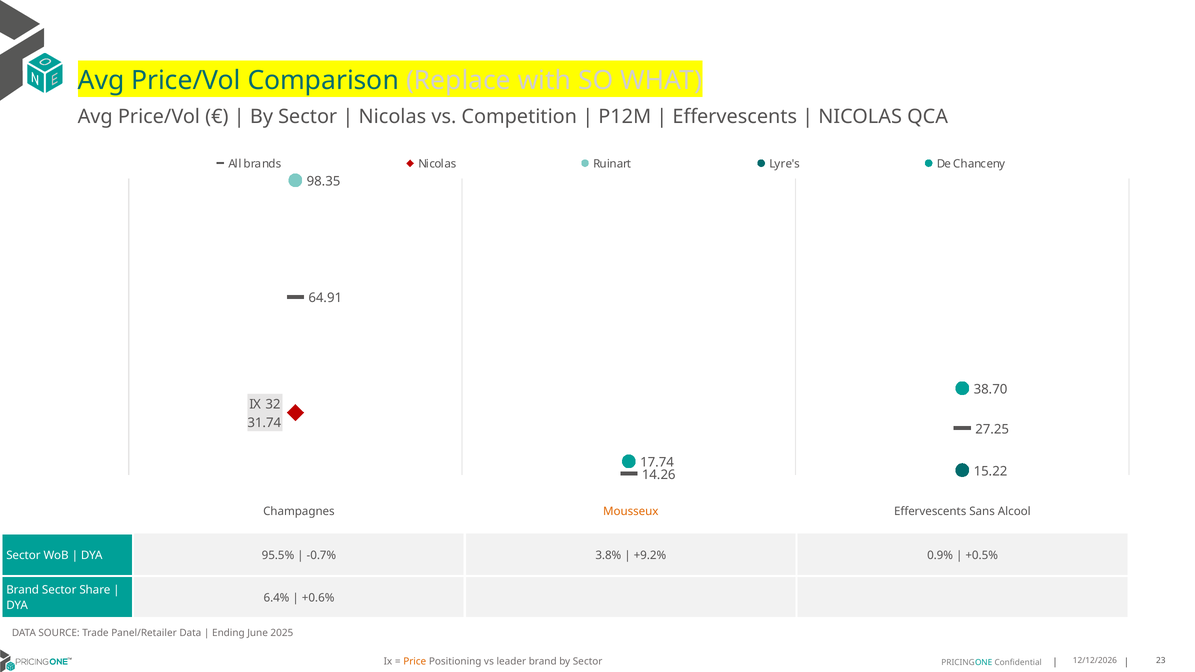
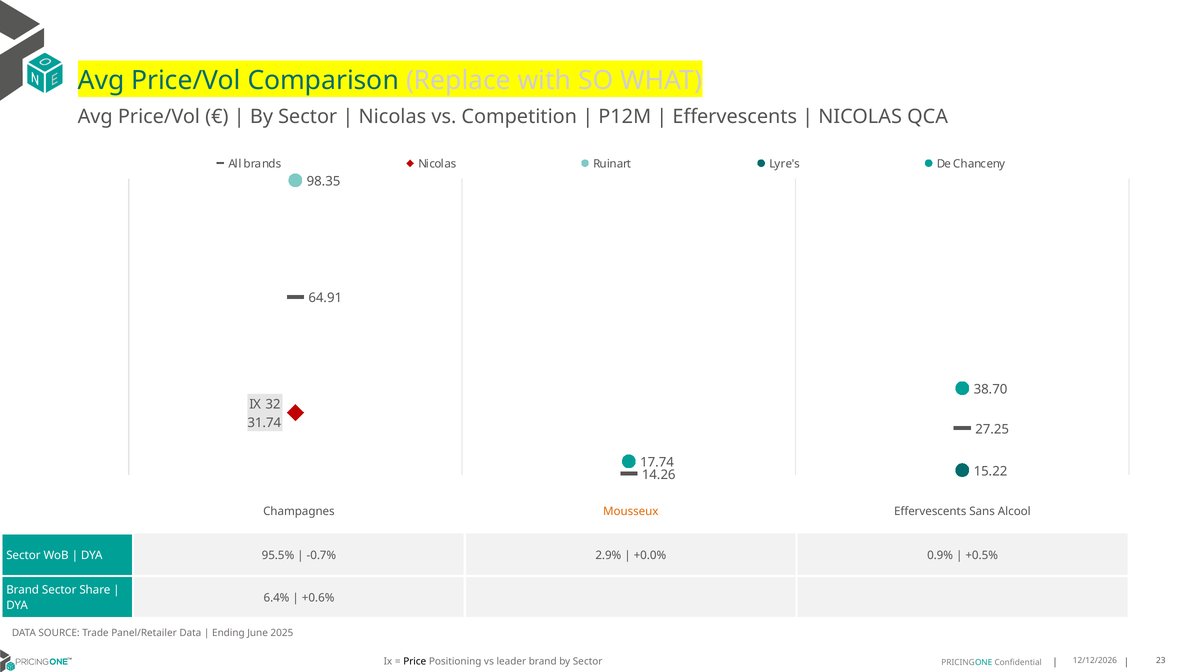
3.8%: 3.8% -> 2.9% (608, 556)
+9.2%: +9.2% -> +0.0% (650, 556)
Price colour: orange -> black (415, 662)
